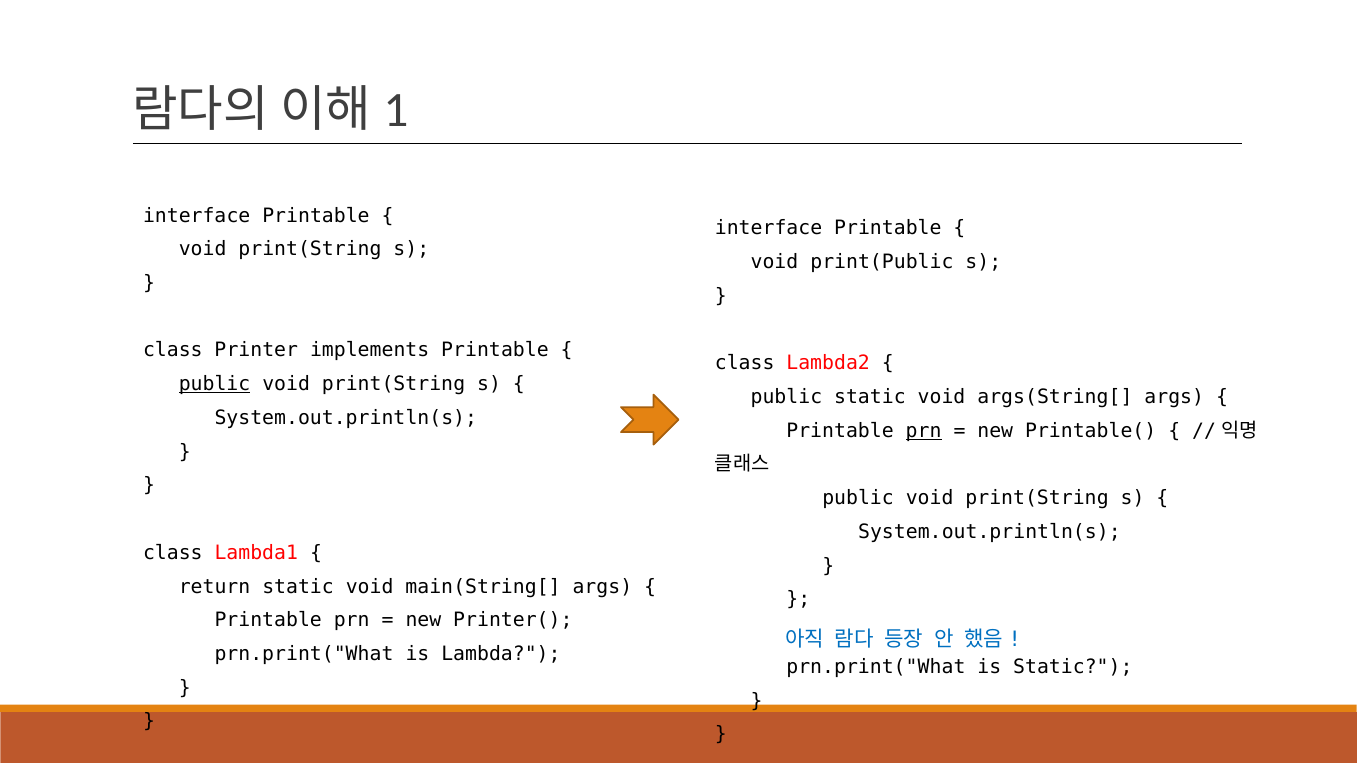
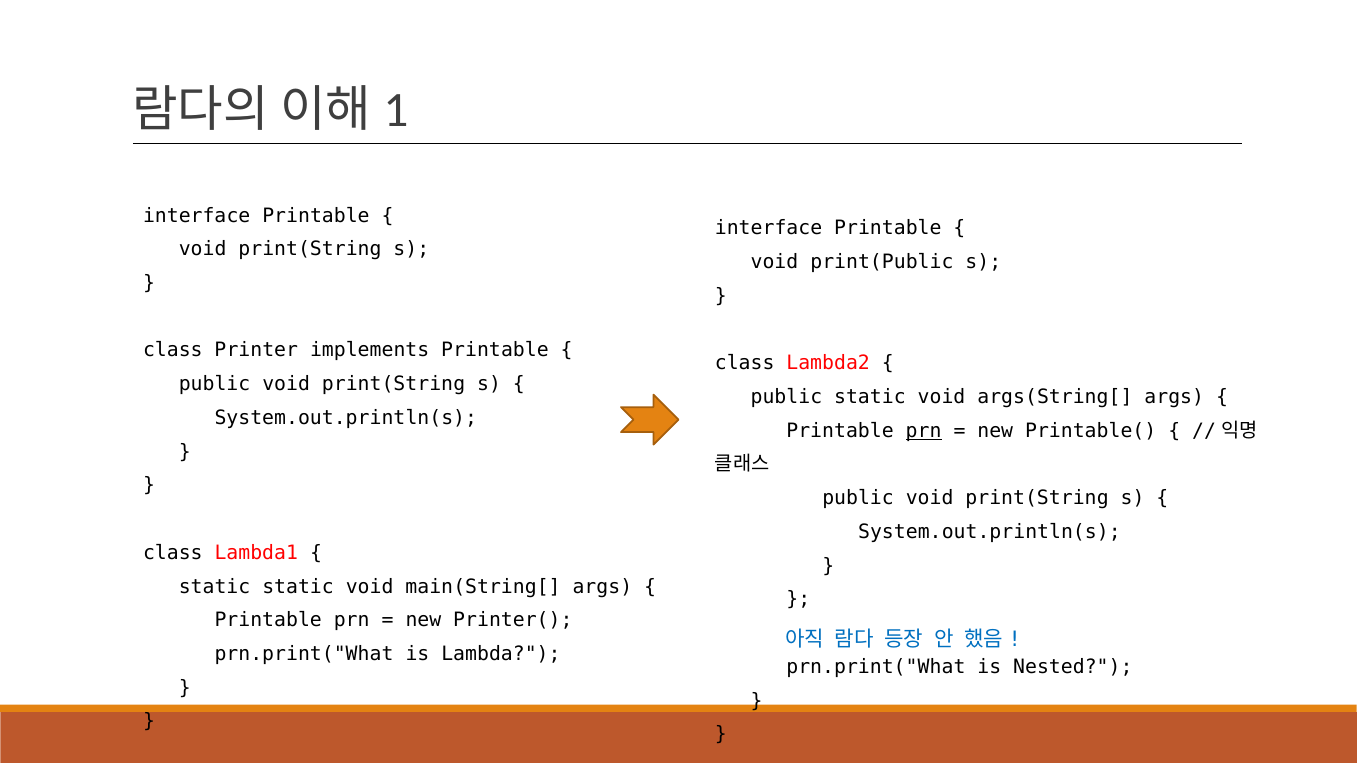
public underline: present -> none (215, 384)
return: return -> static (215, 587)
is Static: Static -> Nested (1073, 667)
